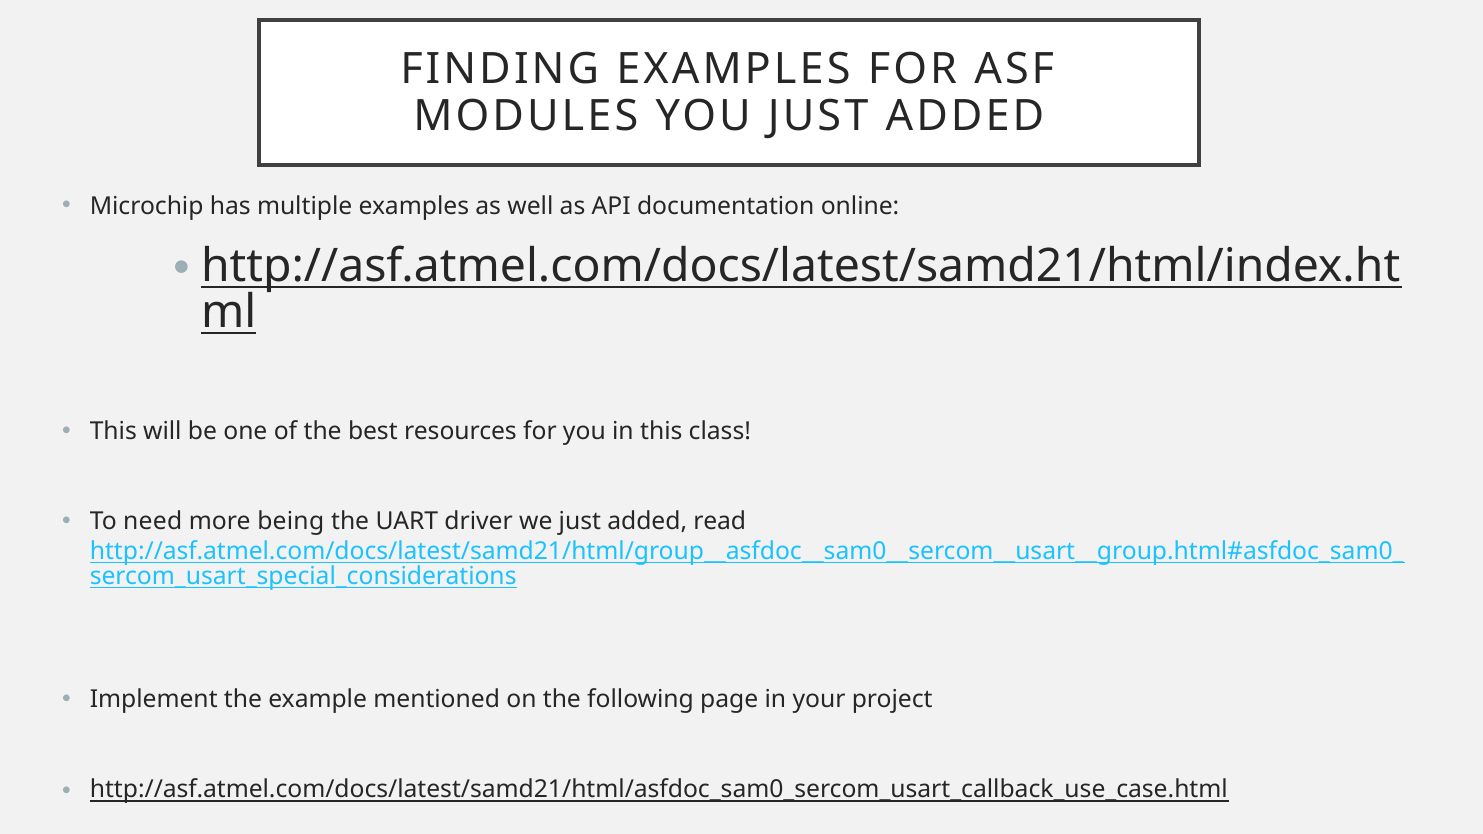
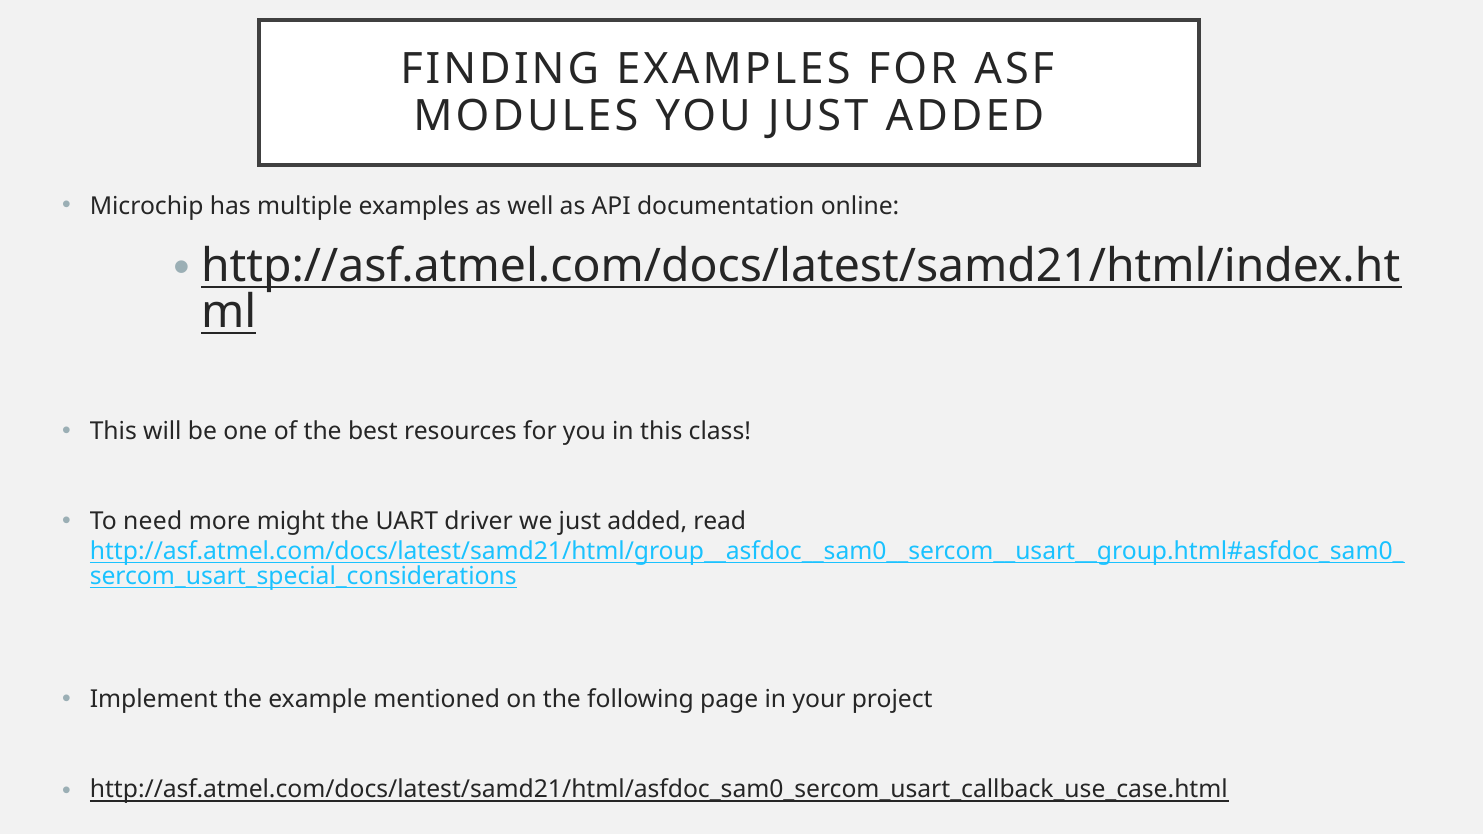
being: being -> might (291, 522)
